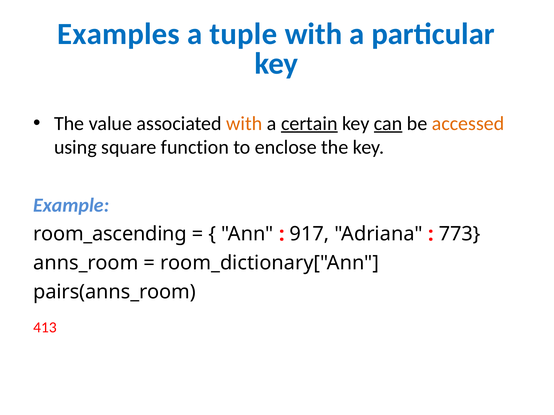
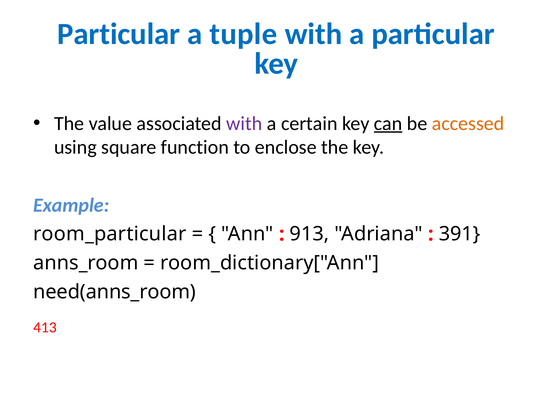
Examples: Examples -> Particular (119, 34)
with colour: orange -> purple (244, 124)
certain underline: present -> none (309, 124)
room_ascending: room_ascending -> room_particular (110, 234)
917: 917 -> 913 (309, 234)
773: 773 -> 391 (460, 234)
pairs(anns_room: pairs(anns_room -> need(anns_room (115, 292)
